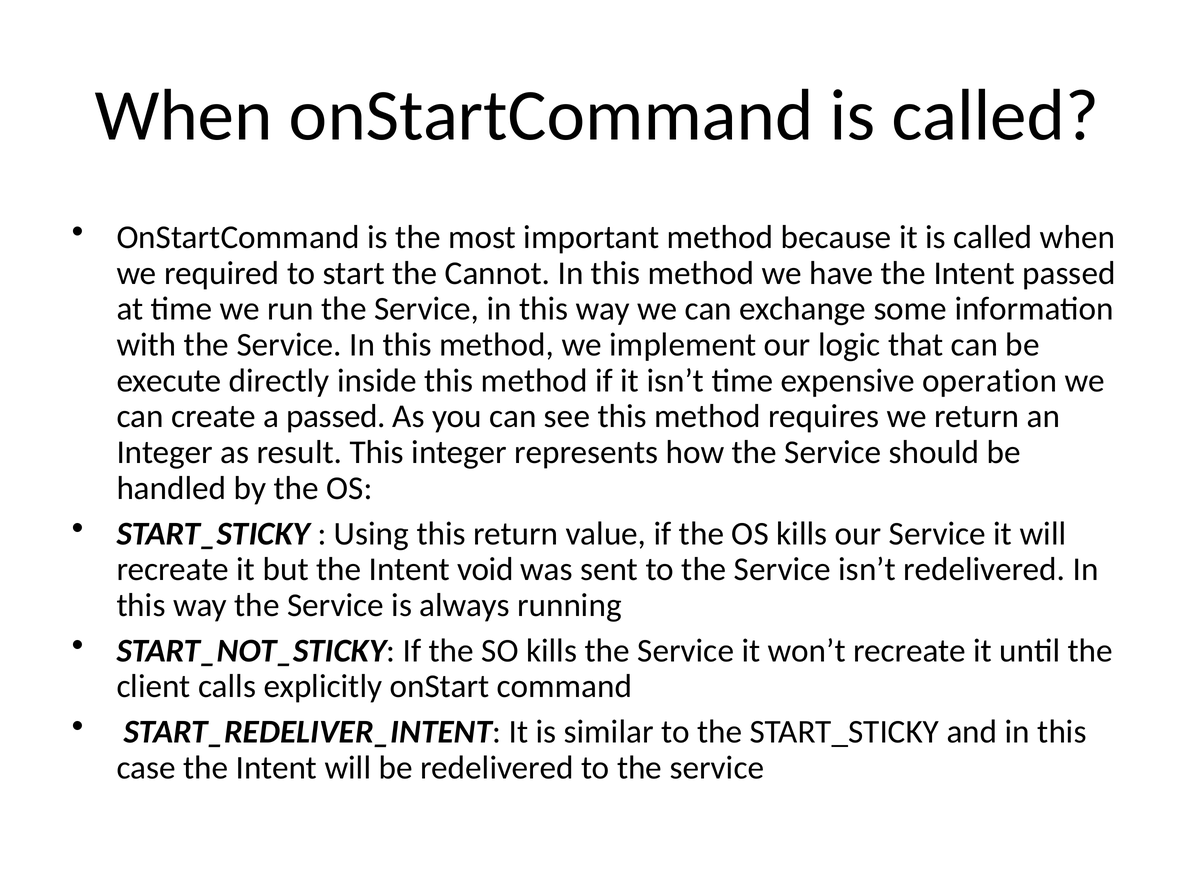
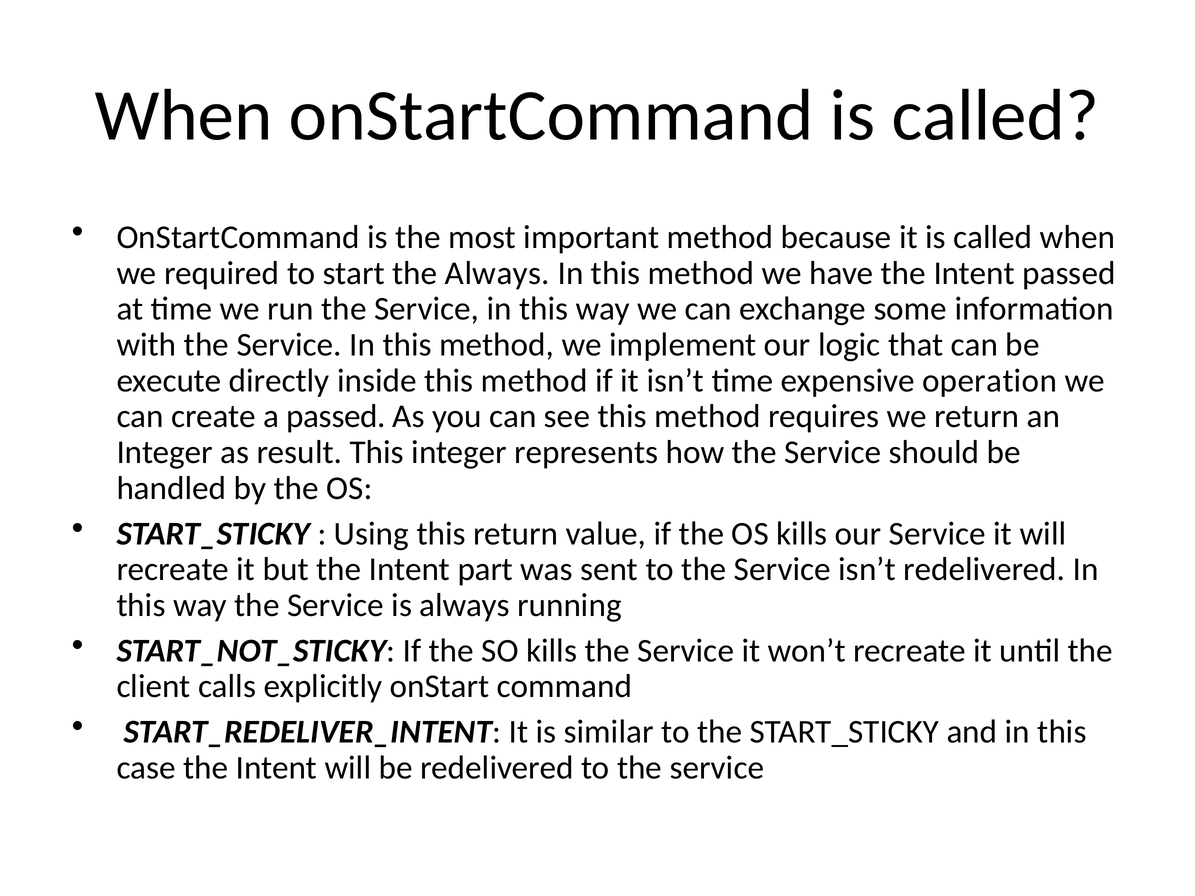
the Cannot: Cannot -> Always (497, 273)
void: void -> part (485, 570)
